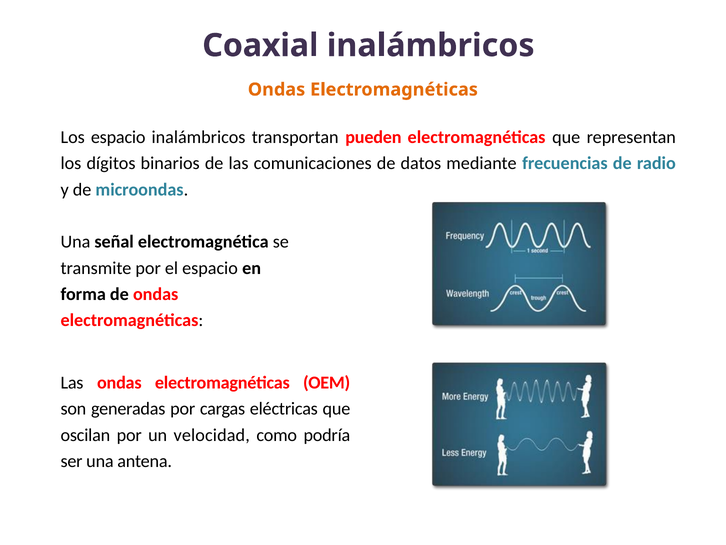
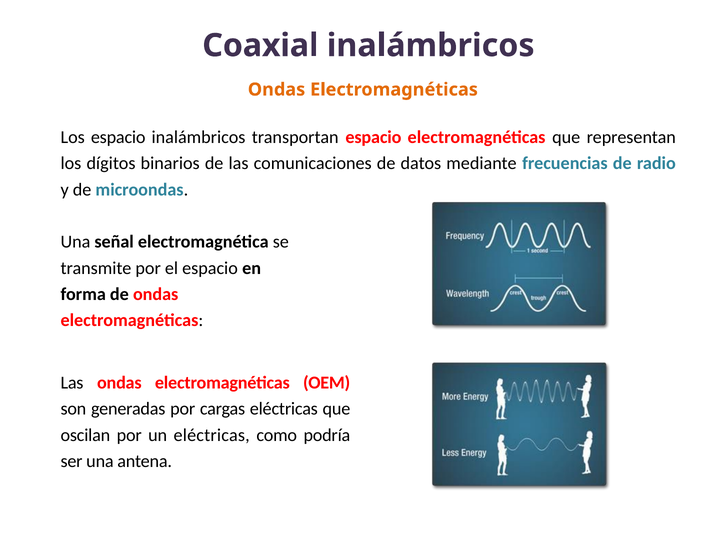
transportan pueden: pueden -> espacio (373, 137)
un velocidad: velocidad -> eléctricas (212, 435)
